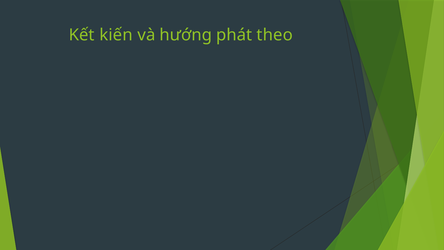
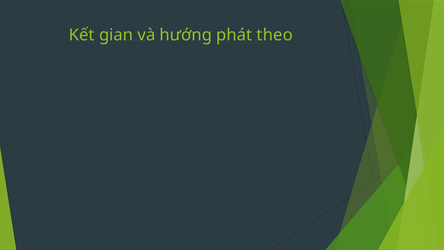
kiến: kiến -> gian (116, 35)
